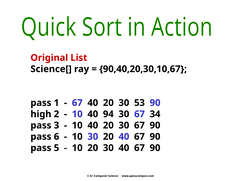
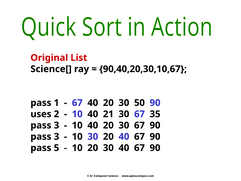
53: 53 -> 50 (139, 103)
high: high -> uses (41, 114)
94: 94 -> 21 (108, 114)
34: 34 -> 35 (155, 114)
6: 6 -> 3 (56, 136)
